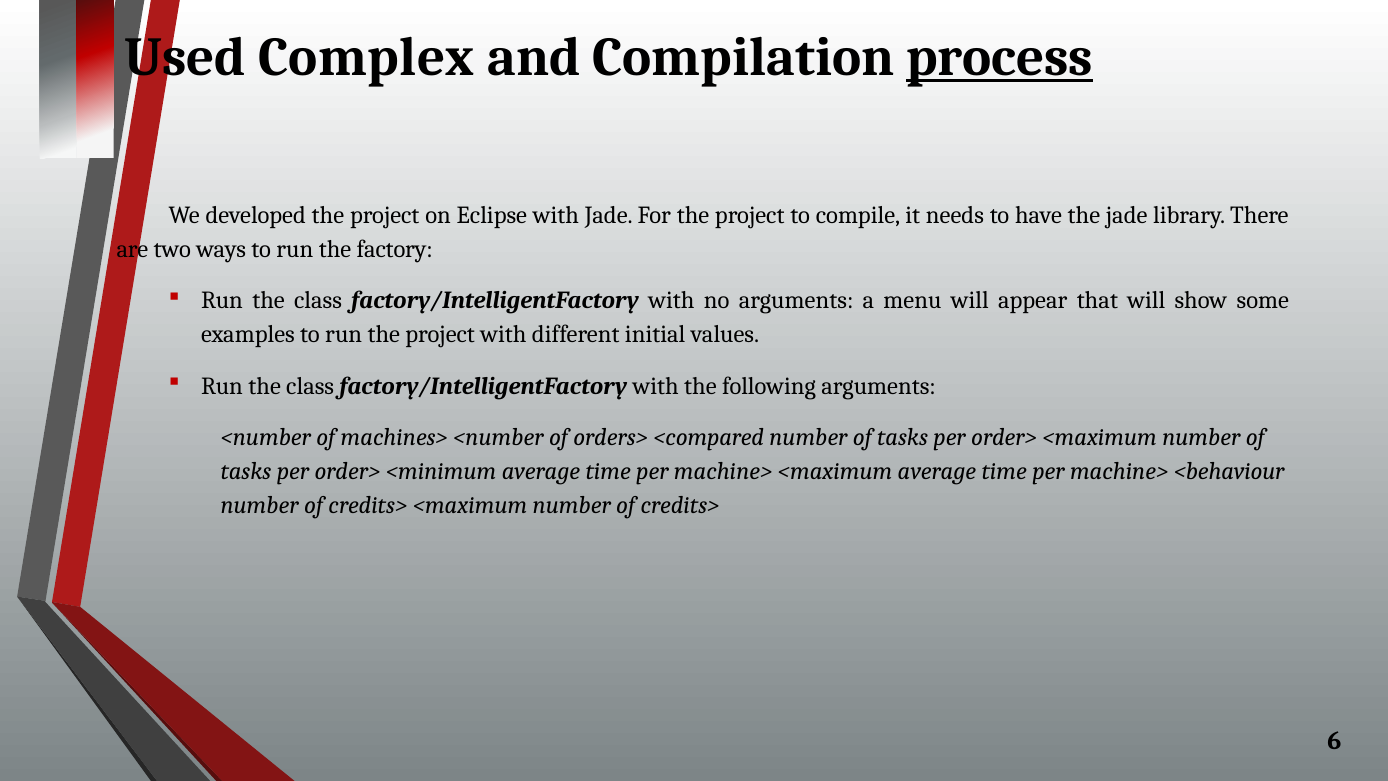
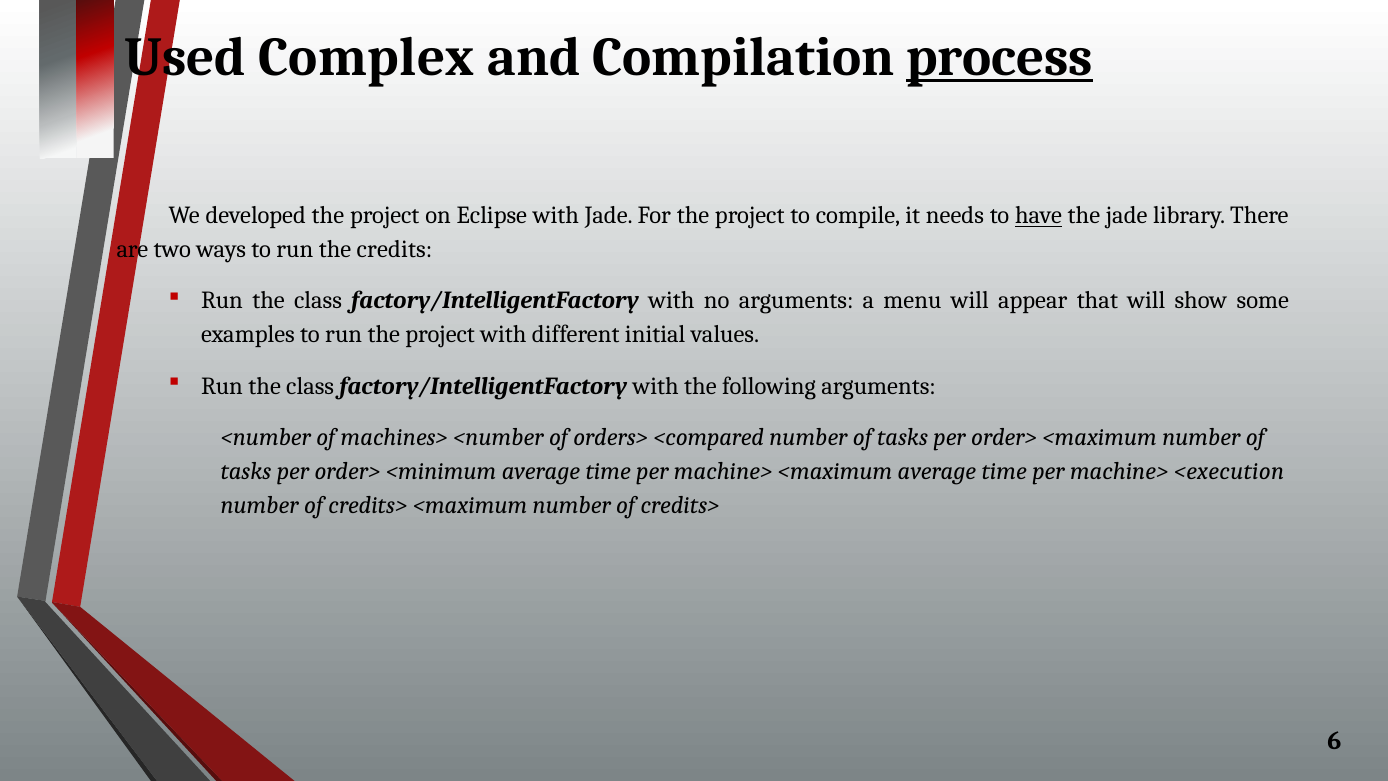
have underline: none -> present (1039, 216)
factory: factory -> credits (395, 250)
<behaviour: <behaviour -> <execution (1229, 471)
